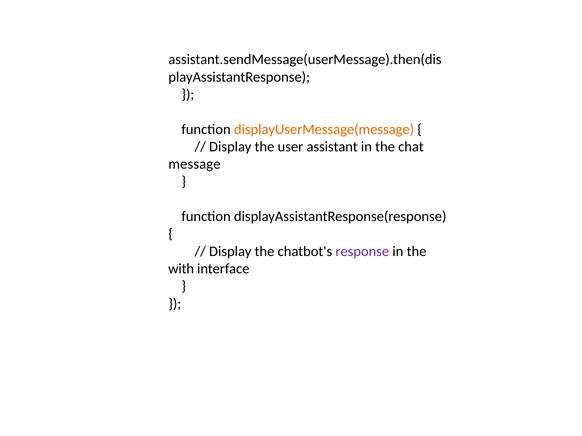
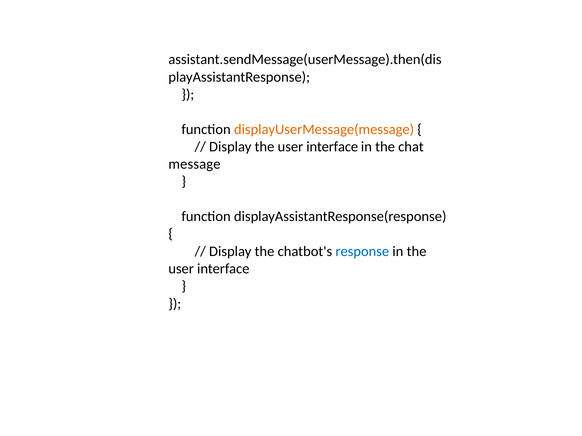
Display the user assistant: assistant -> interface (332, 147)
response colour: purple -> blue (362, 252)
with: with -> user (181, 269)
